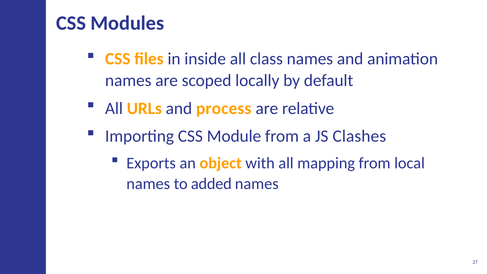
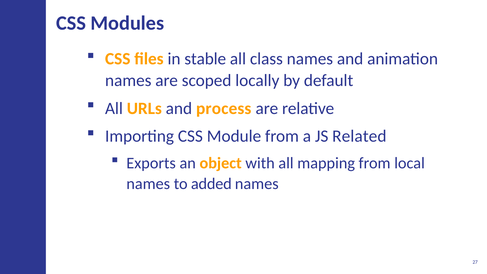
inside: inside -> stable (205, 59)
Clashes: Clashes -> Related (359, 136)
